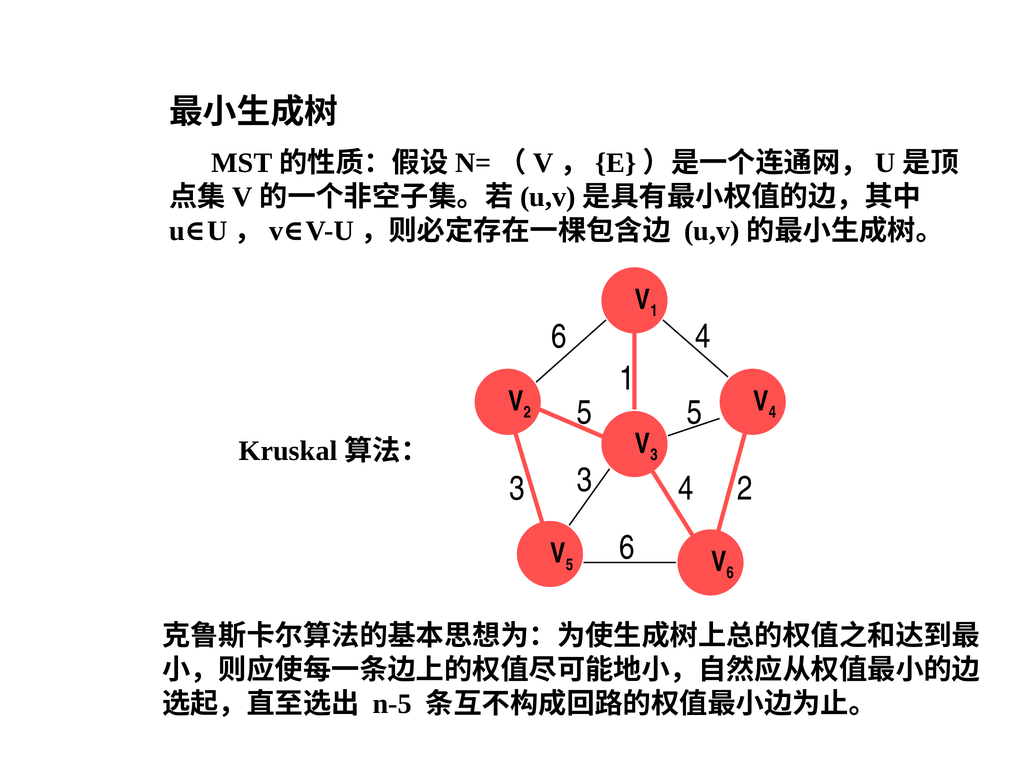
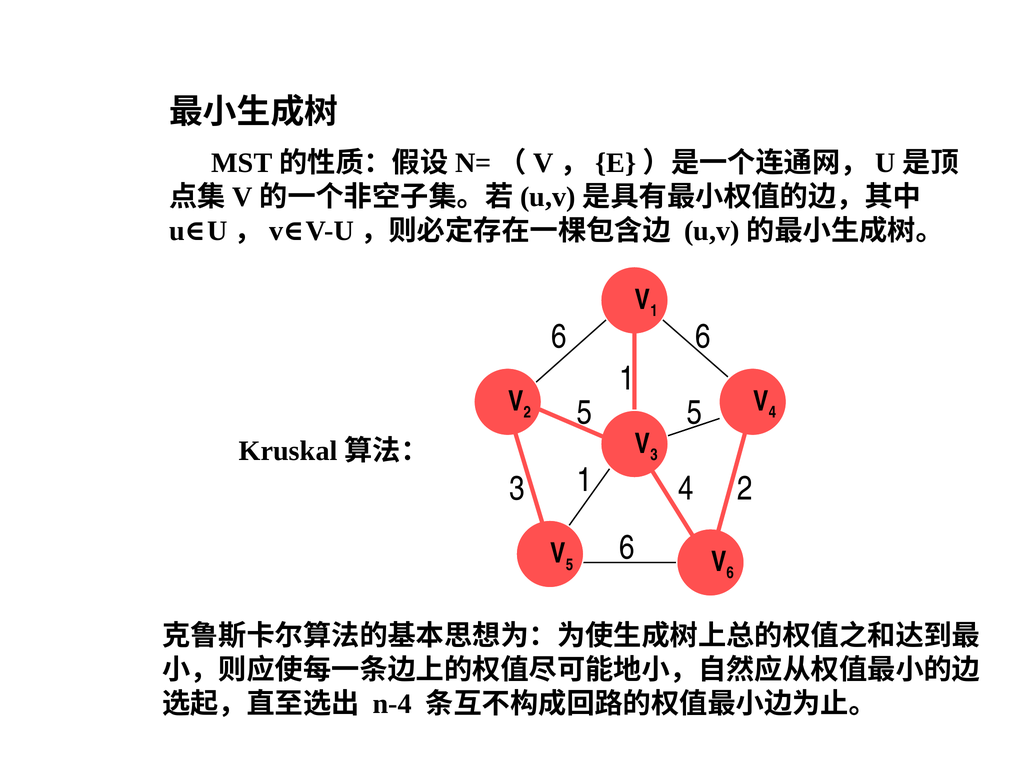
4: 4 -> 6 (703, 336)
3: 3 -> 1 (585, 480)
n-5: n-5 -> n-4 (392, 703)
